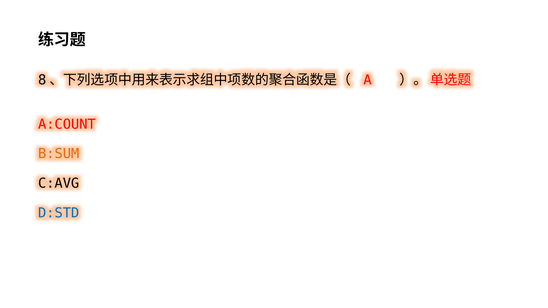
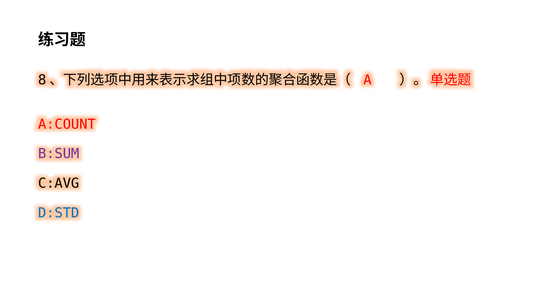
B:SUM colour: orange -> purple (59, 154)
